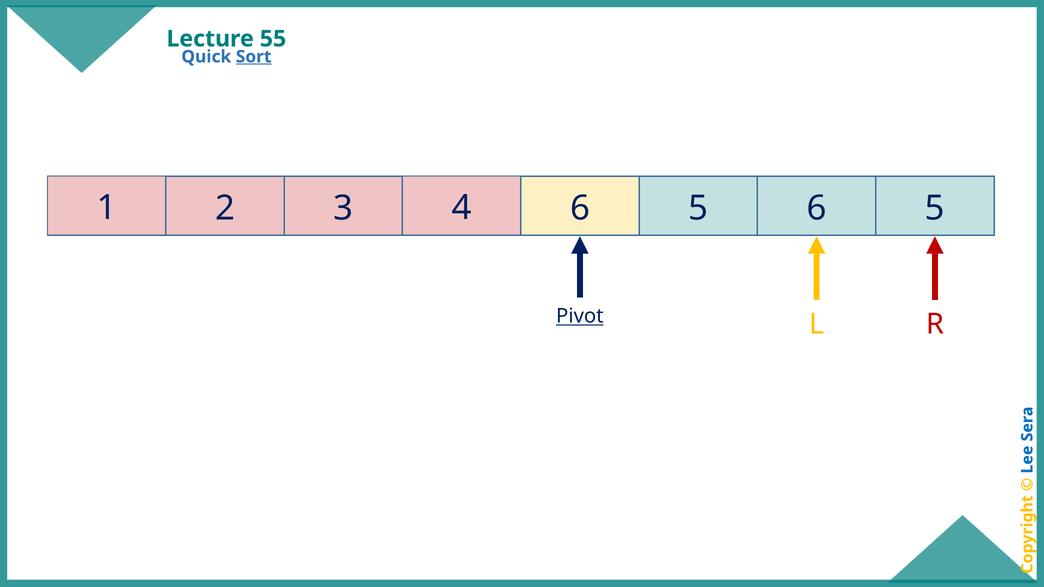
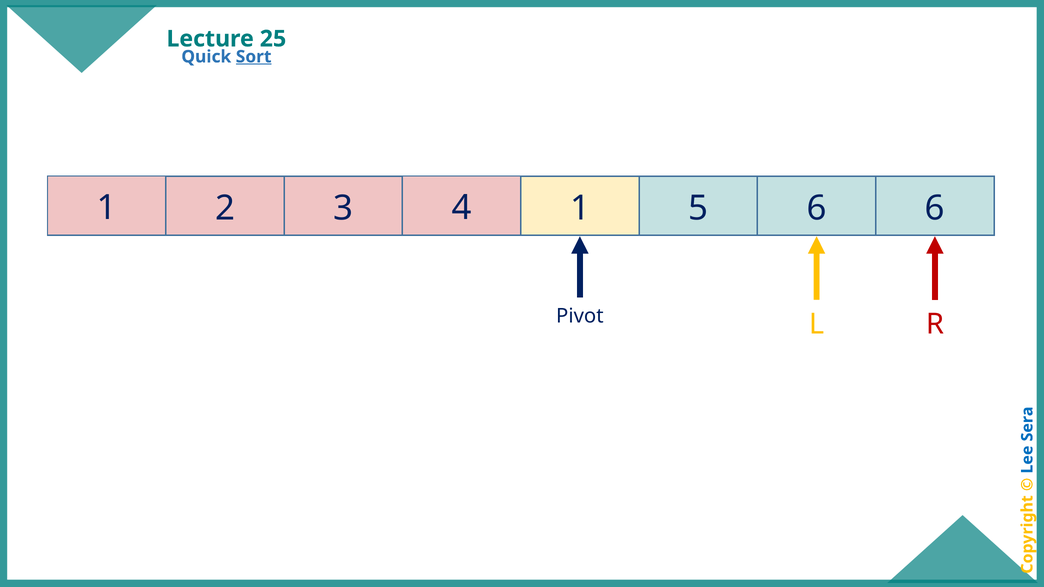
55: 55 -> 25 (273, 39)
3 6: 6 -> 1 (580, 208)
5 6 5: 5 -> 6 (935, 208)
Pivot underline: present -> none (580, 316)
